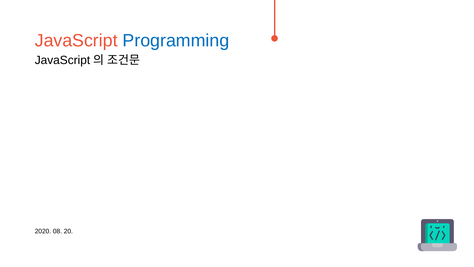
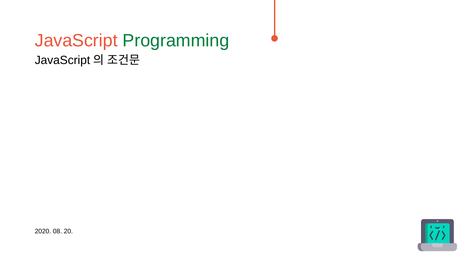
Programming colour: blue -> green (176, 41)
